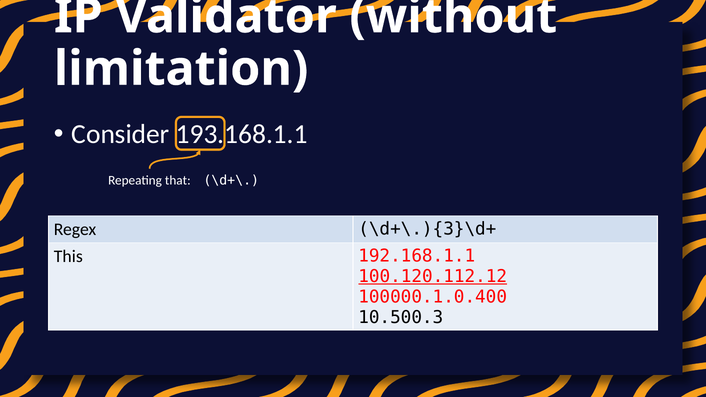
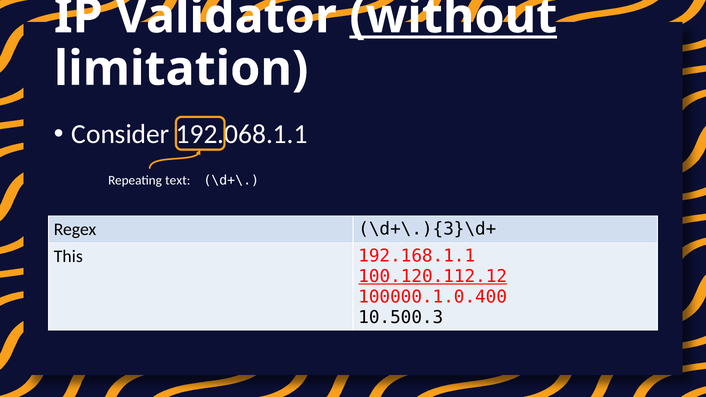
without underline: none -> present (453, 16)
193.168.1.1: 193.168.1.1 -> 192.068.1.1 (242, 134)
that: that -> text (178, 180)
